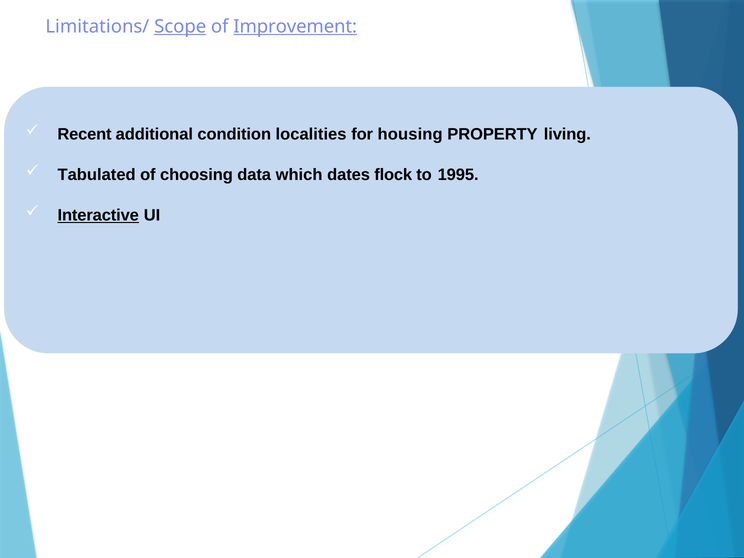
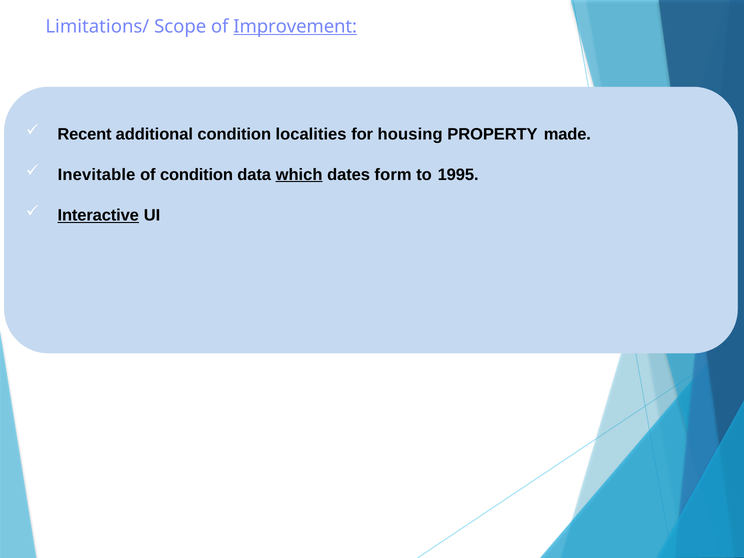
Scope underline: present -> none (180, 27)
living: living -> made (567, 134)
Tabulated: Tabulated -> Inevitable (97, 175)
of choosing: choosing -> condition (197, 175)
which underline: none -> present (299, 175)
flock: flock -> form (393, 175)
